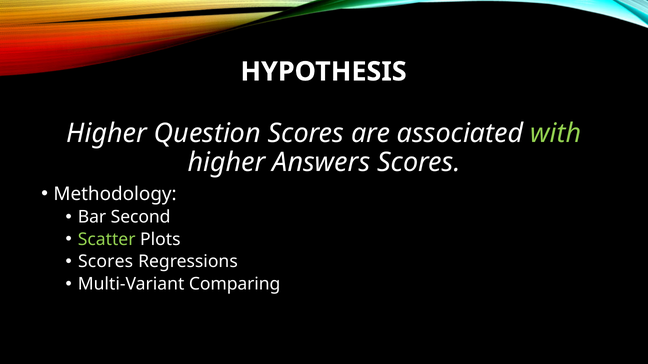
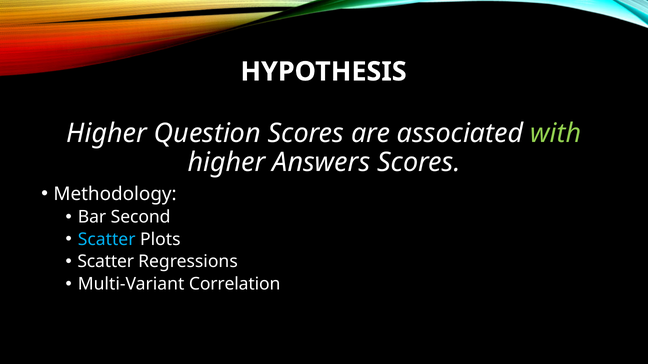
Scatter colour: light green -> light blue (107, 240)
Scores: Scores -> Scatter (106, 262)
Comparing: Comparing -> Correlation (235, 284)
